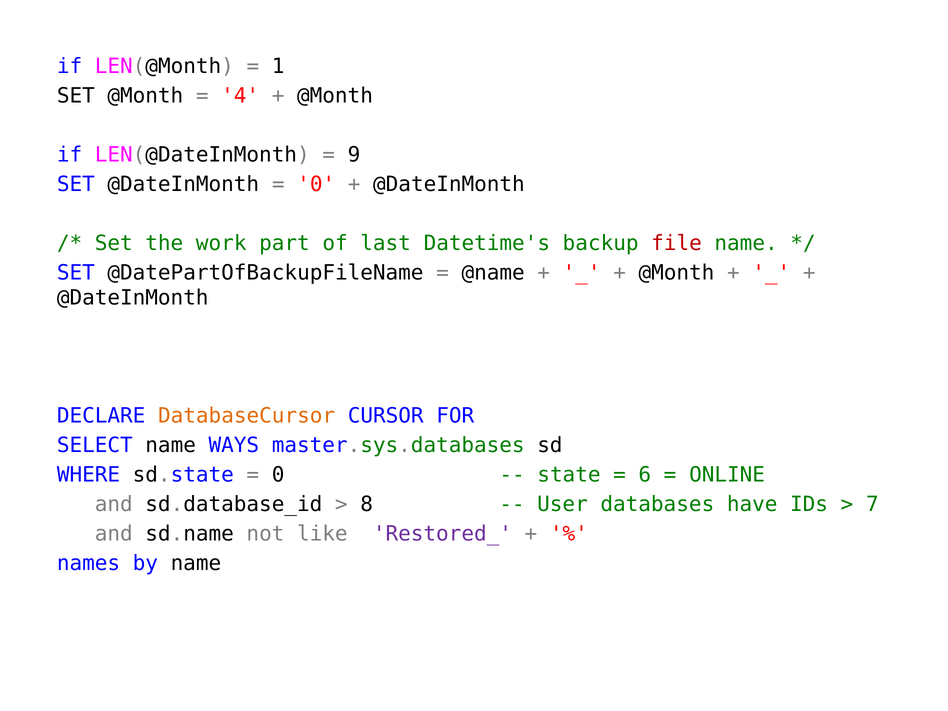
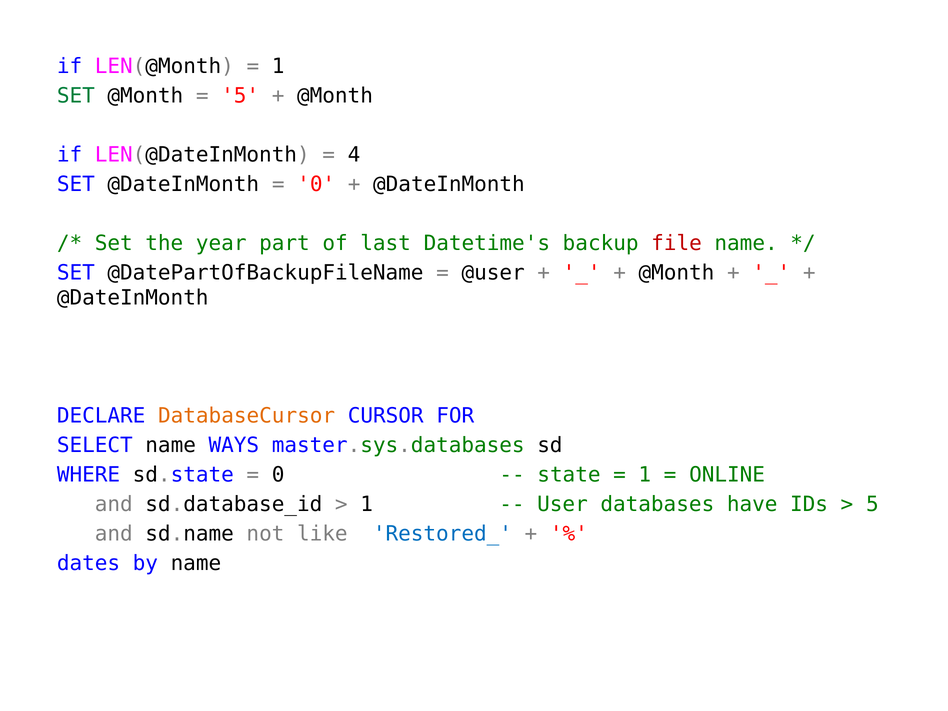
SET colour: black -> green (76, 96)
4: 4 -> 5 (240, 96)
9: 9 -> 4 (354, 155)
work: work -> year (221, 243)
@name: @name -> @user (493, 273)
6: 6 -> 1 (645, 475)
8: 8 -> 1 (367, 504)
7: 7 -> 5 (872, 504)
Restored_ colour: purple -> blue (442, 534)
names: names -> dates (89, 563)
